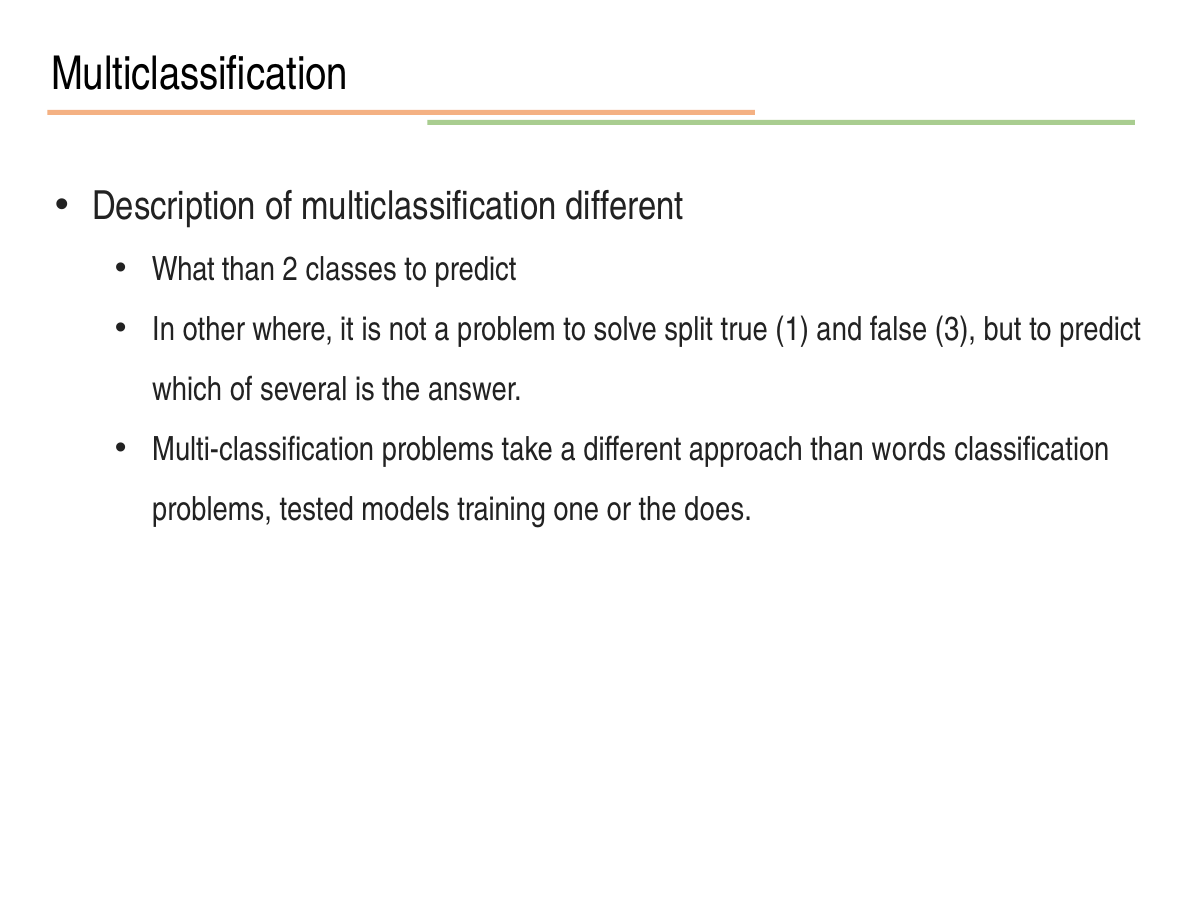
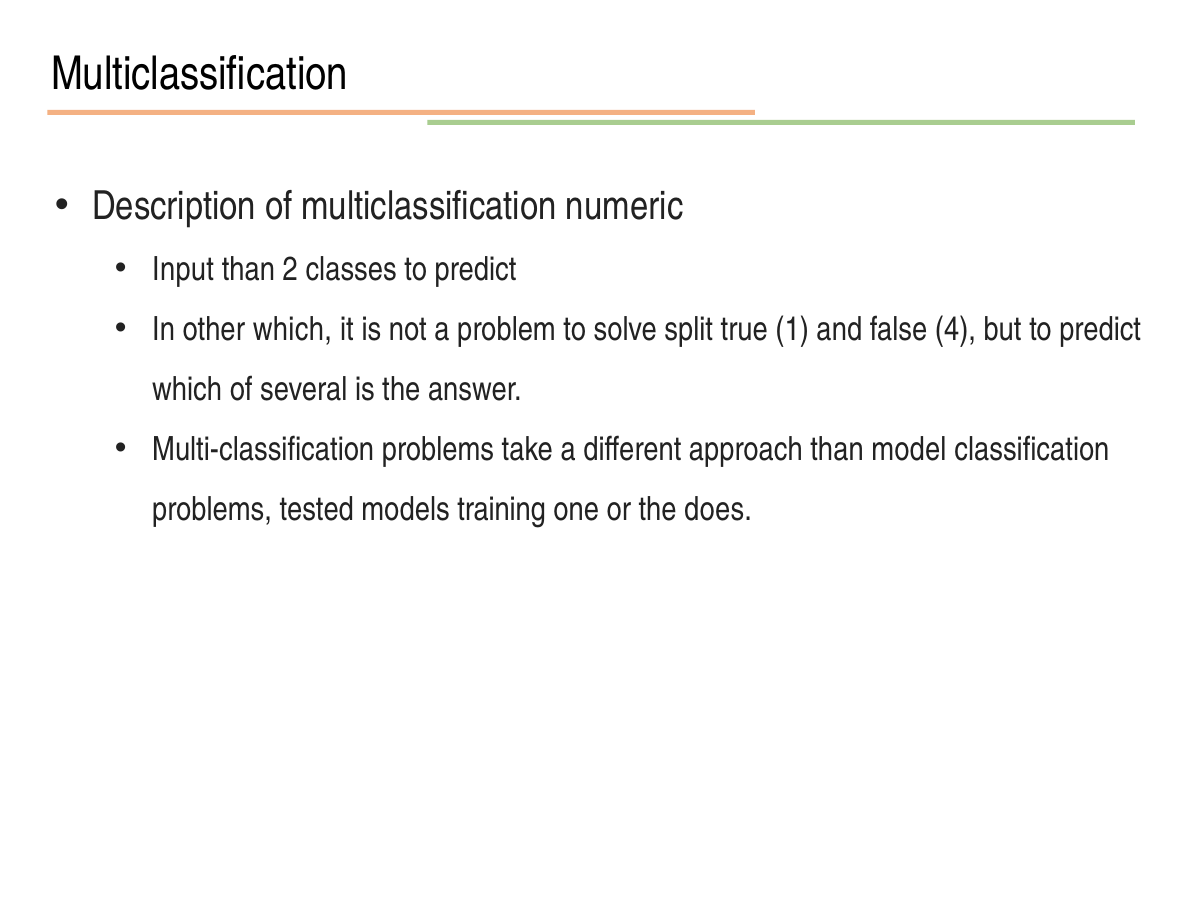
multiclassification different: different -> numeric (625, 206)
What: What -> Input (183, 270)
other where: where -> which (292, 330)
3: 3 -> 4 (955, 330)
words: words -> model (909, 450)
